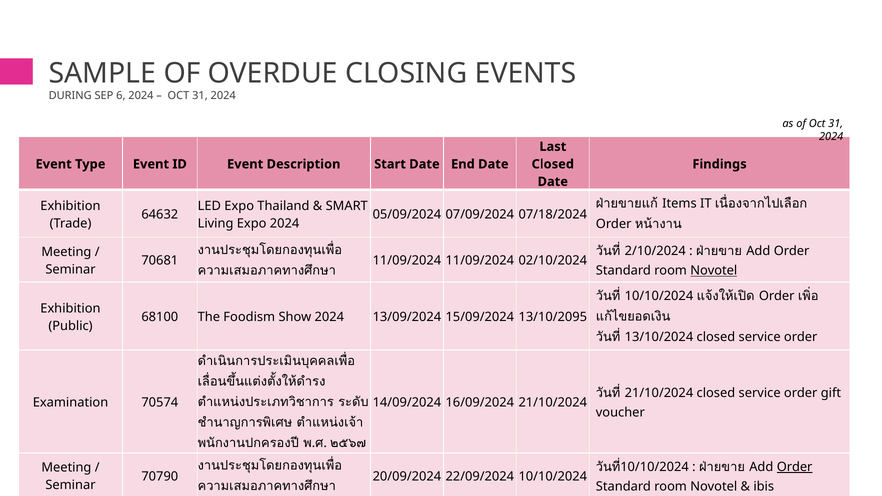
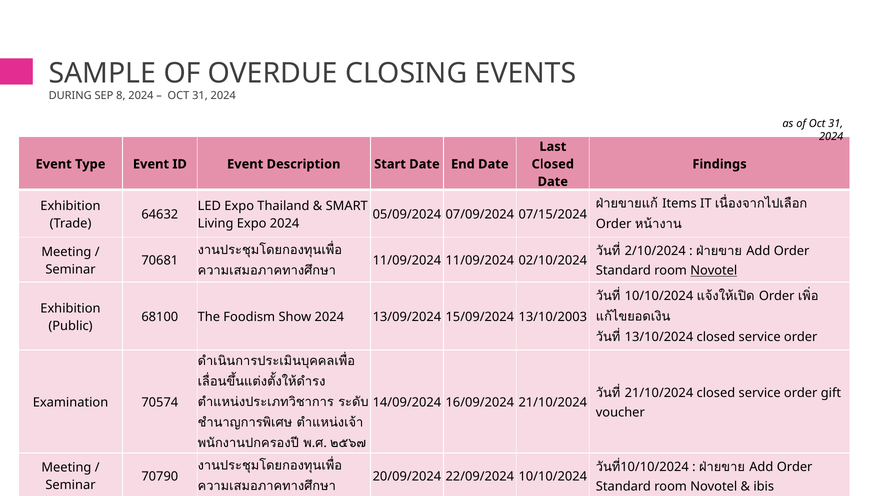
6: 6 -> 8 (121, 96)
07/18/2024: 07/18/2024 -> 07/15/2024 (553, 215)
13/10/2095: 13/10/2095 -> 13/10/2003 (553, 317)
Order underline: present -> none (795, 467)
